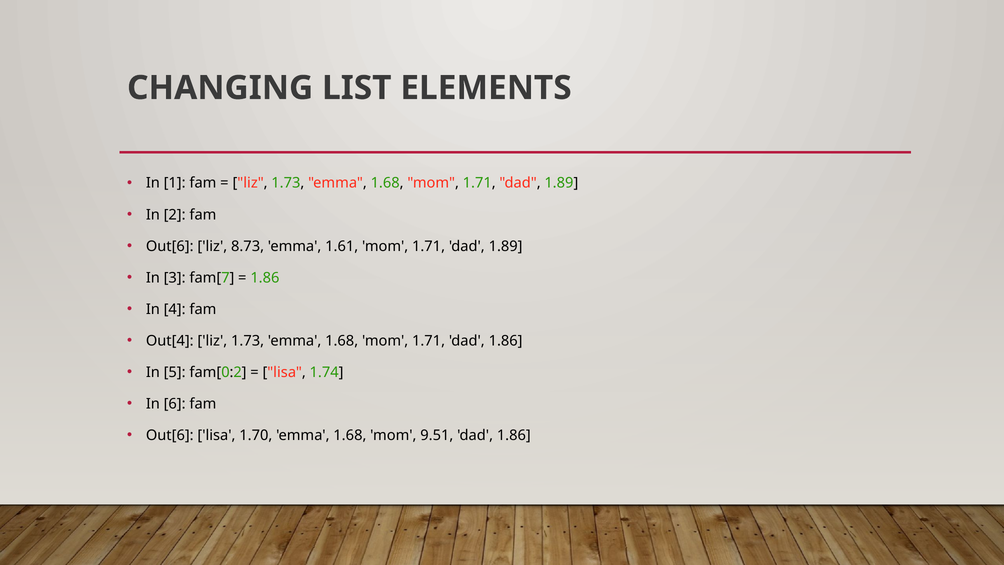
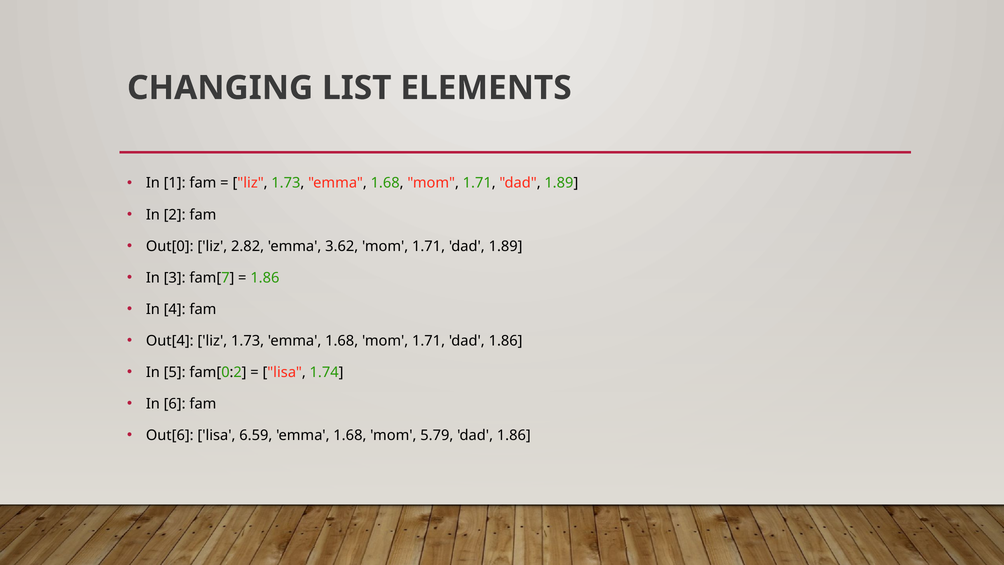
Out[6: Out[6 -> Out[0 (170, 246)
8.73: 8.73 -> 2.82 (248, 246)
1.61: 1.61 -> 3.62 (342, 246)
1.70: 1.70 -> 6.59 (256, 435)
9.51: 9.51 -> 5.79 (437, 435)
